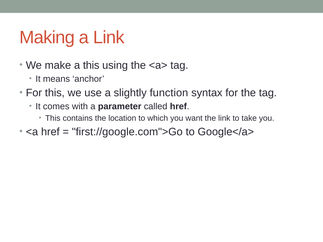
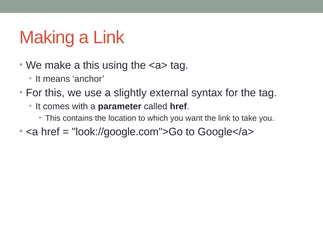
function: function -> external (169, 93)
first://google.com">Go: first://google.com">Go -> look://google.com">Go (127, 132)
